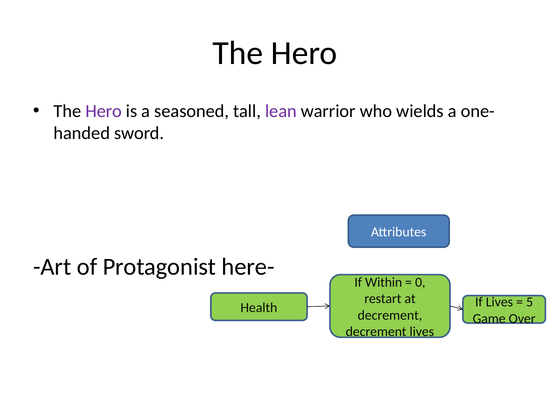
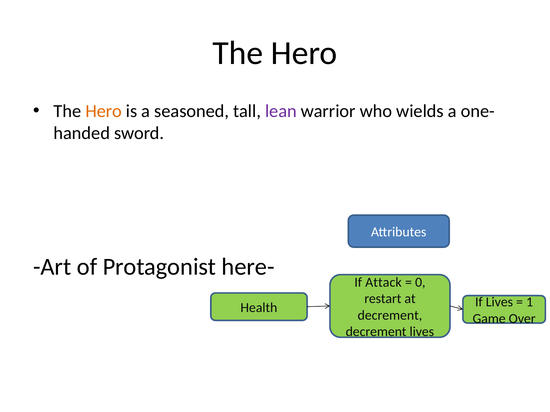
Hero colour: purple -> orange (104, 111)
Within: Within -> Attack (384, 283)
5: 5 -> 1 (530, 302)
